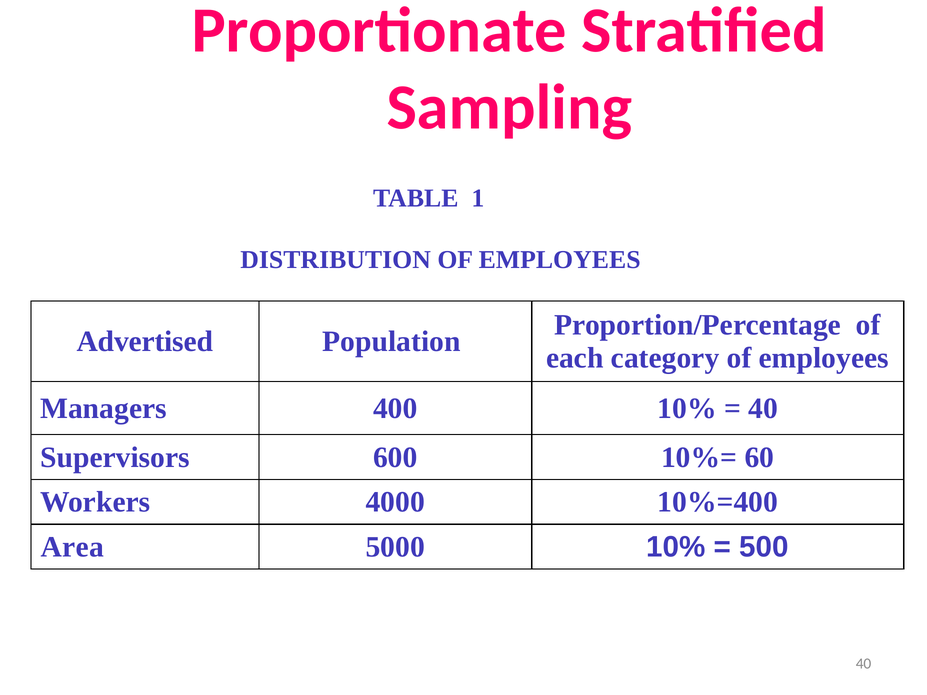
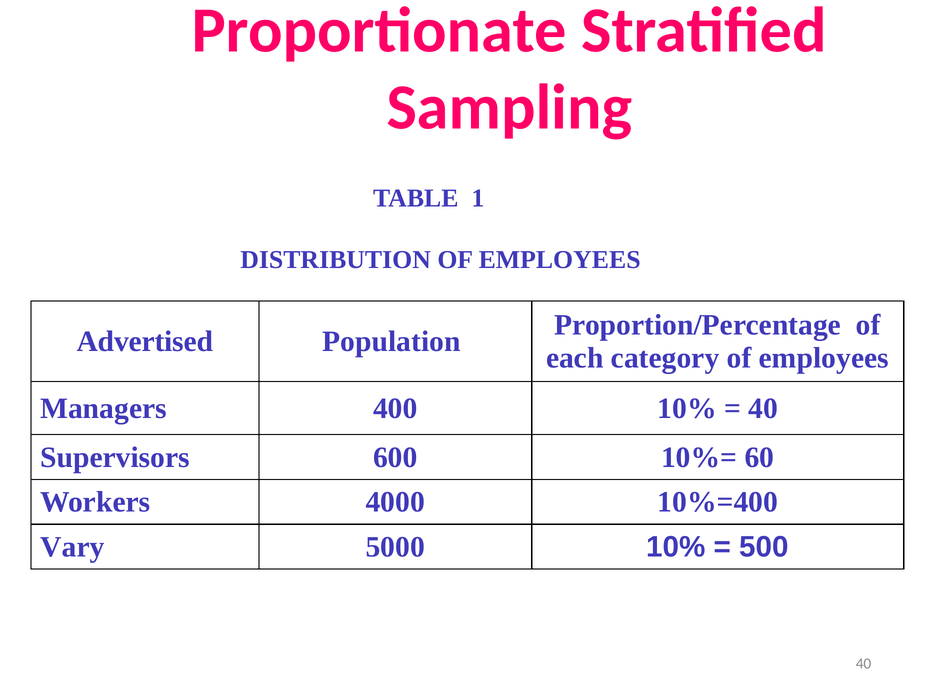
Area: Area -> Vary (72, 547)
